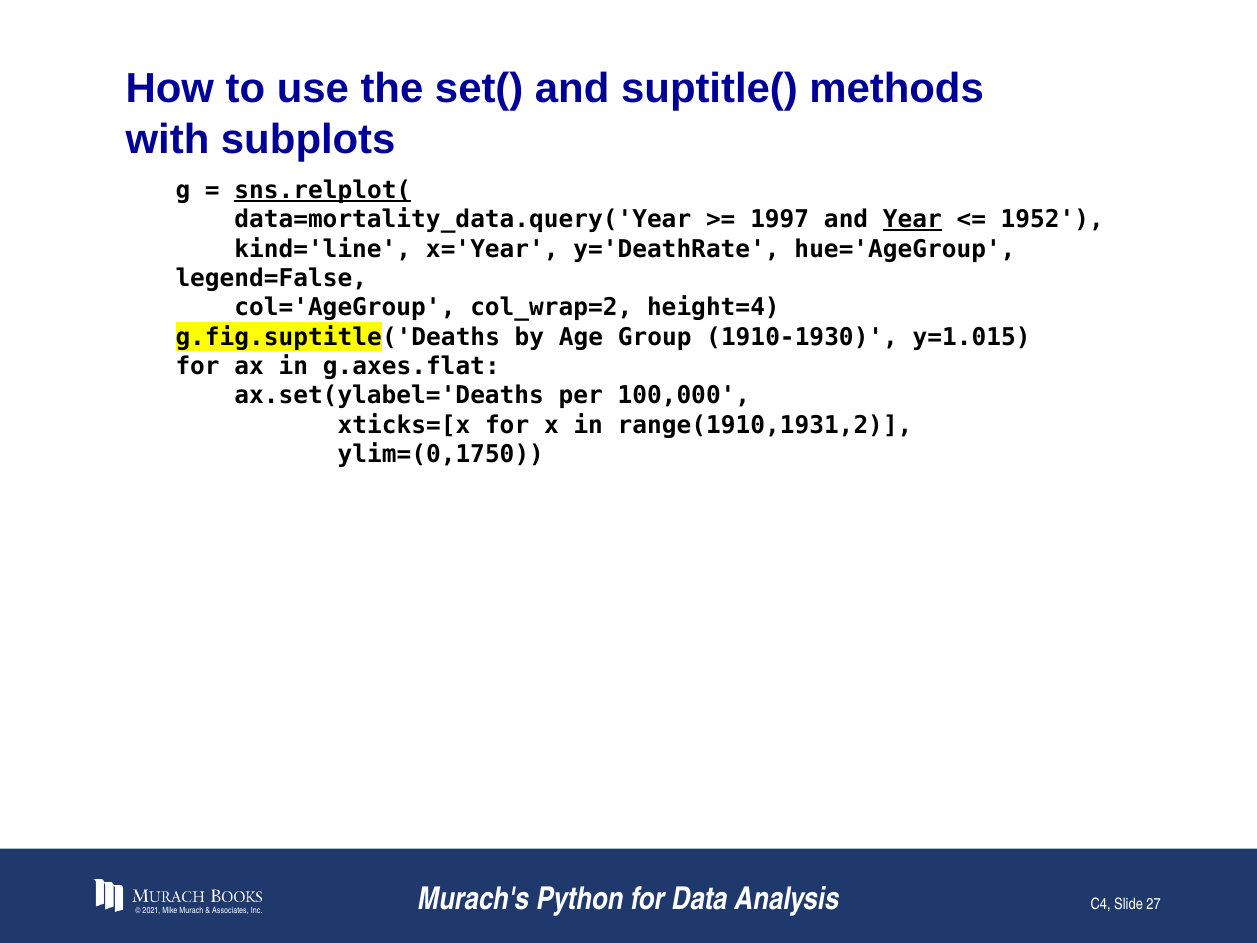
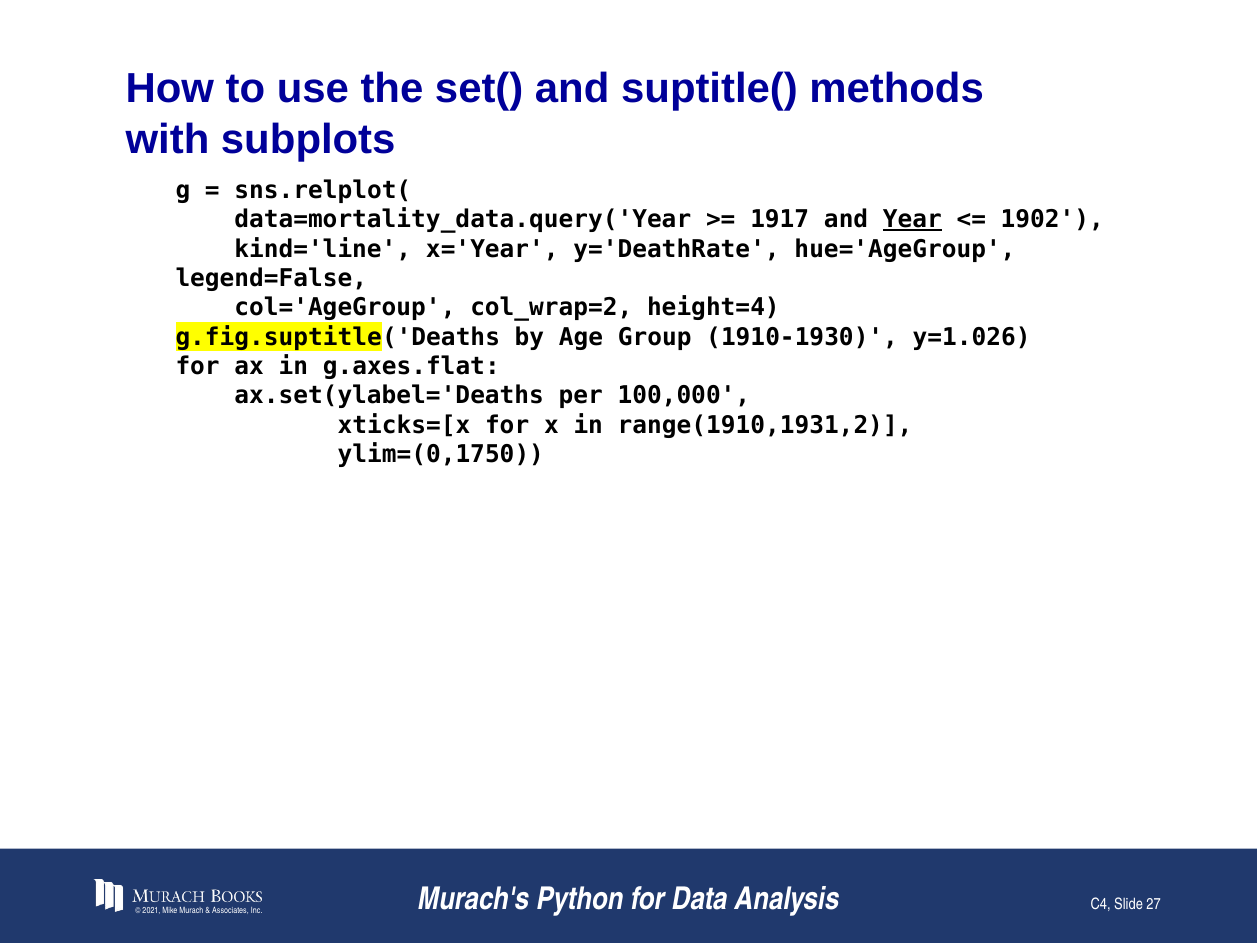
sns.relplot( underline: present -> none (323, 190)
1997: 1997 -> 1917 (780, 220)
1952: 1952 -> 1902 (1052, 220)
y=1.015: y=1.015 -> y=1.026 (972, 337)
